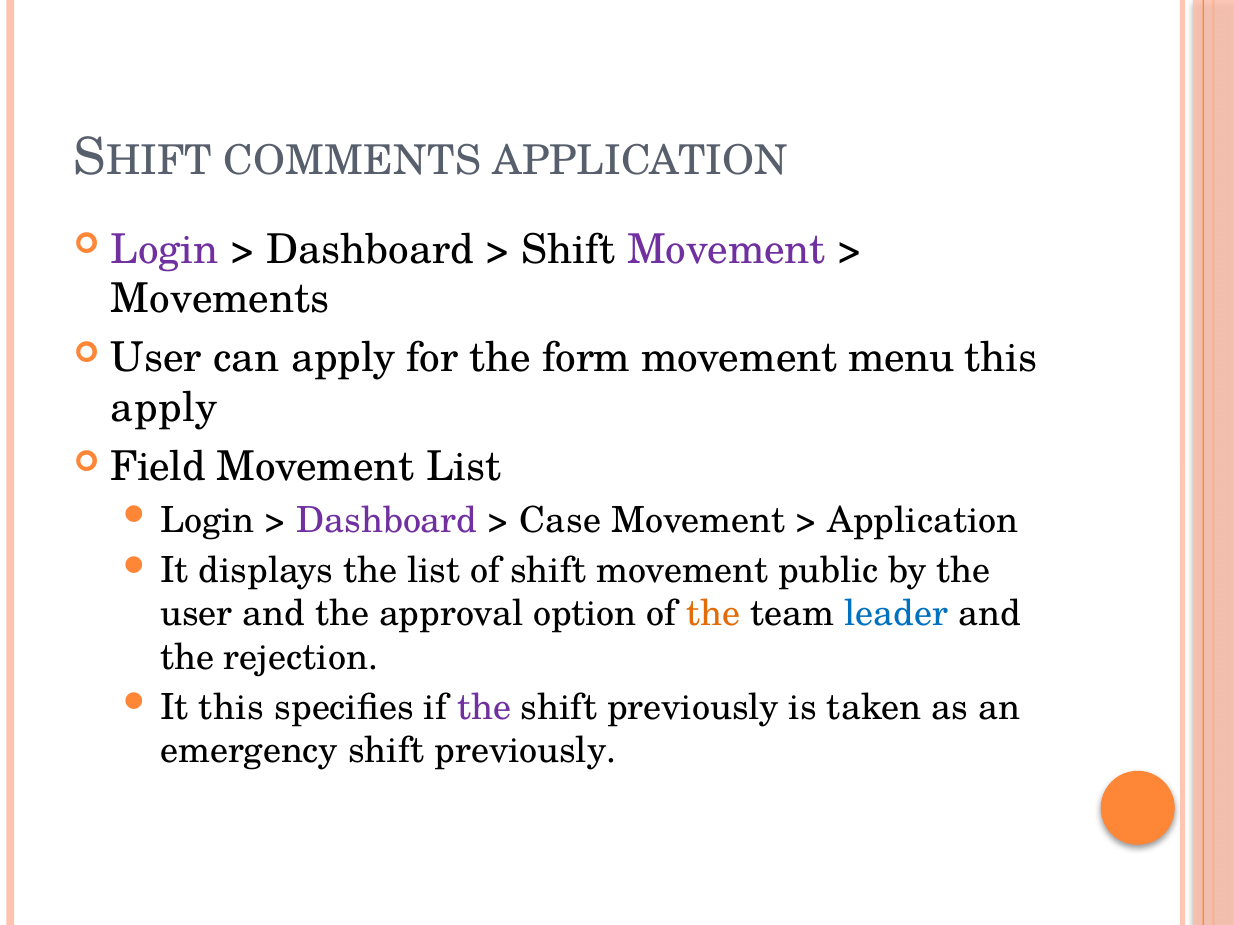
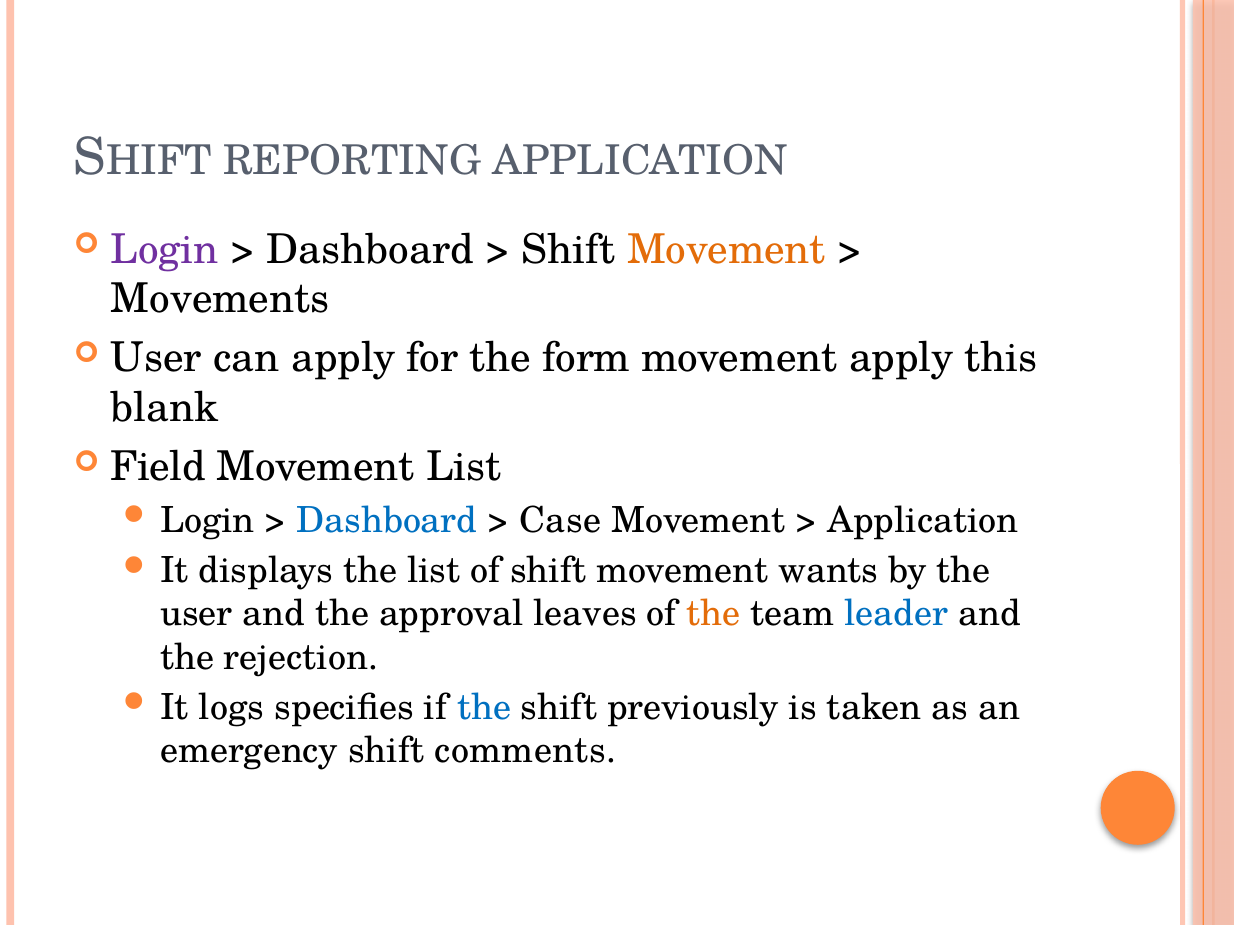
COMMENTS: COMMENTS -> REPORTING (352, 161)
Movement colour: purple -> orange (727, 250)
movement menu: menu -> apply (901, 359)
apply: apply -> blank (165, 408)
Dashboard colour: purple -> blue (387, 521)
public: public -> wants (828, 571)
option: option -> leaves (585, 614)
It this: this -> logs (232, 708)
the colour: purple -> blue (484, 708)
emergency shift previously: previously -> comments (525, 751)
